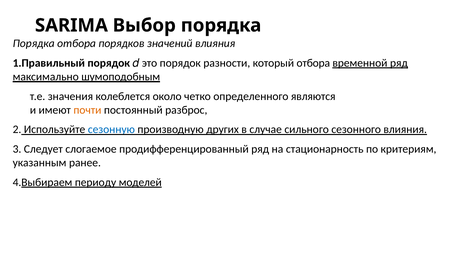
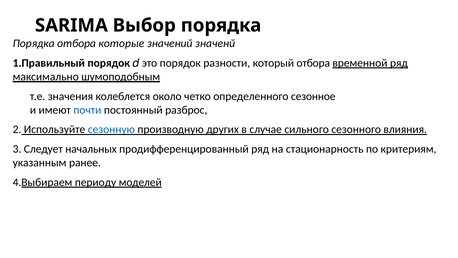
порядков: порядков -> которые (121, 43)
значений влияния: влияния -> значенй (215, 43)
являются: являются -> сезонное (313, 96)
почти colour: orange -> blue (87, 110)
слогаемое: слогаемое -> начальных (91, 149)
